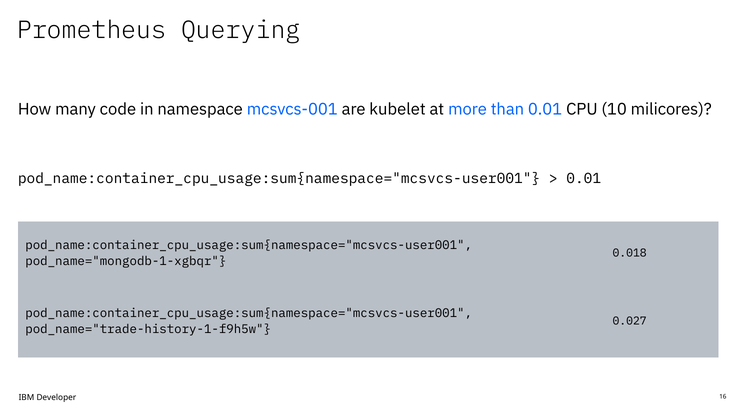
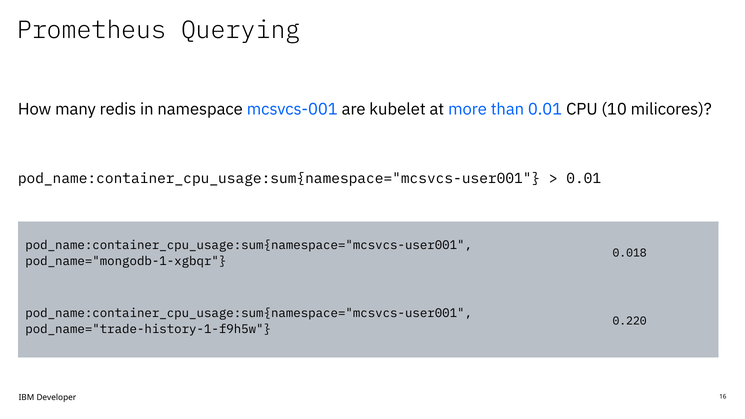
code: code -> redis (118, 109)
0.027: 0.027 -> 0.220 (630, 321)
